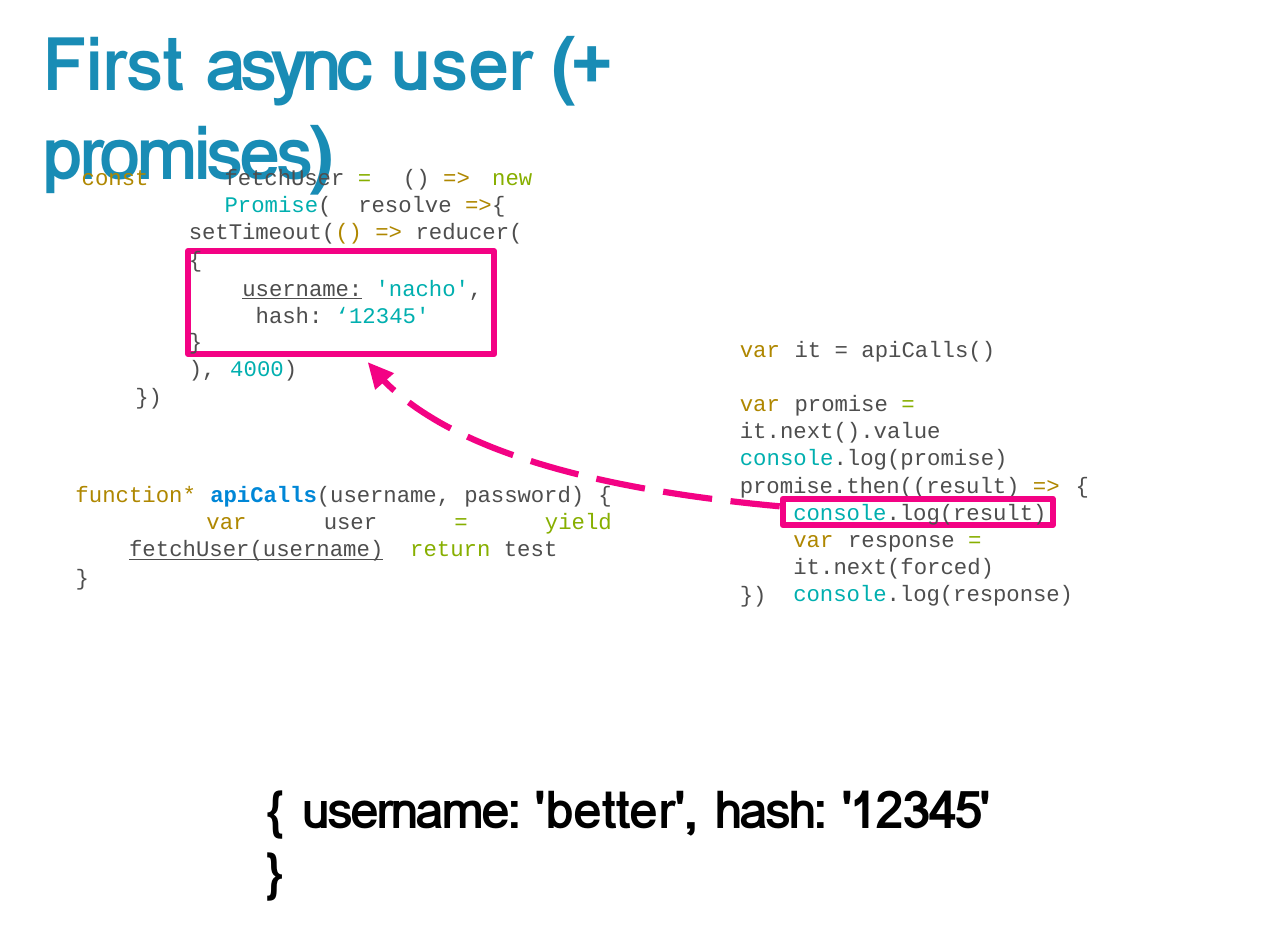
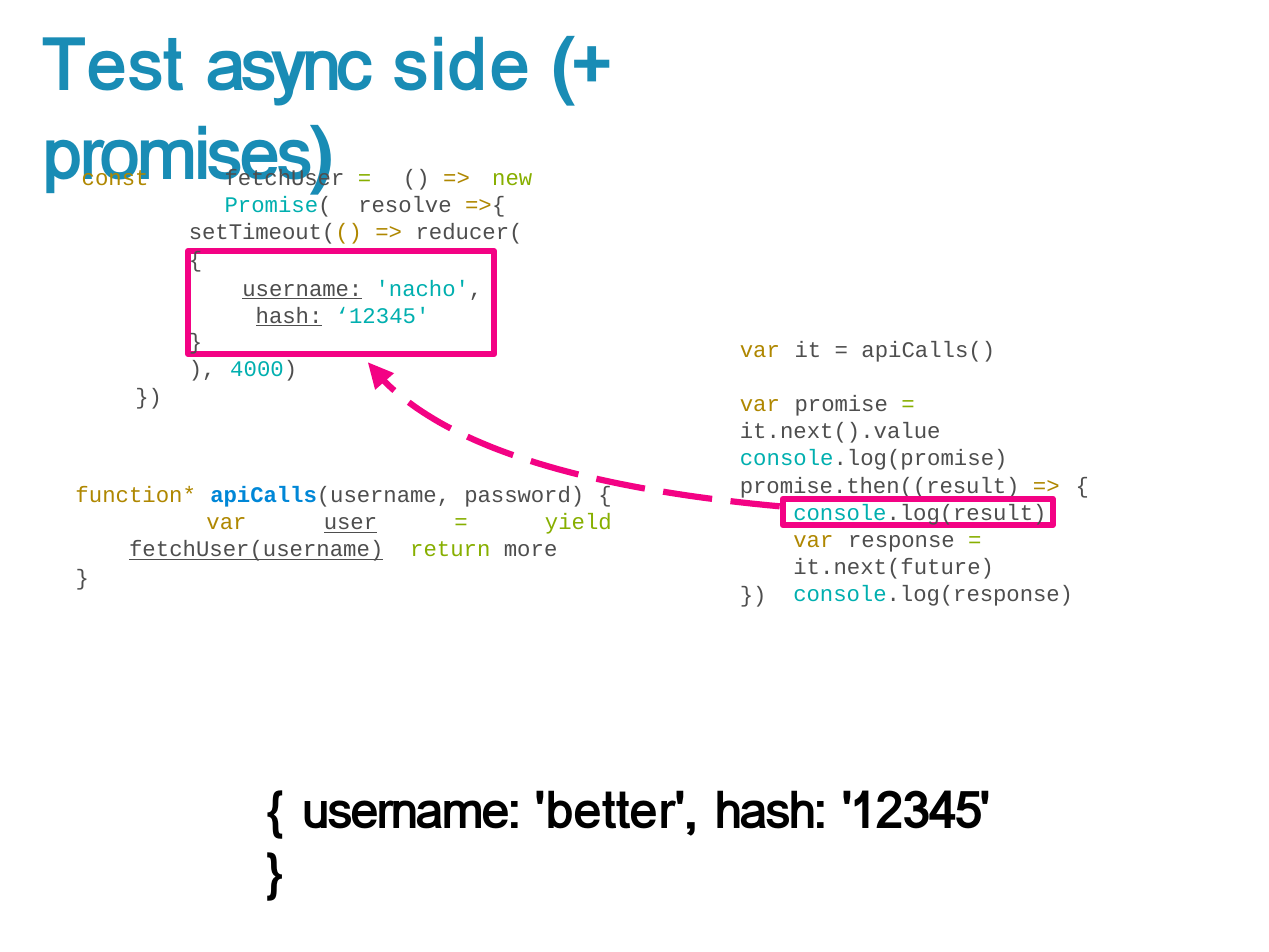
First: First -> Test (113, 66)
async user: user -> side (462, 66)
hash underline: none -> present (289, 316)
user underline: none -> present (350, 522)
test: test -> more (531, 549)
it.next(forced: it.next(forced -> it.next(future (894, 567)
